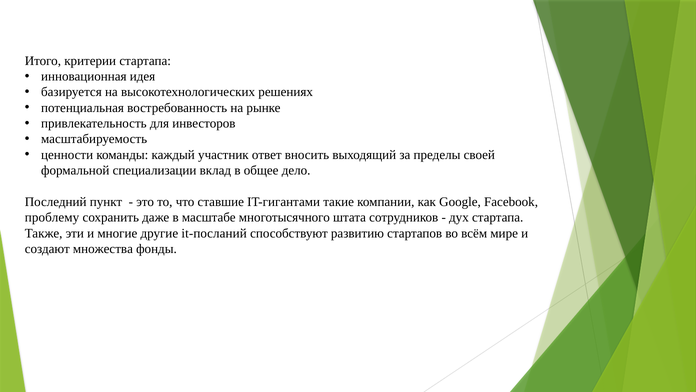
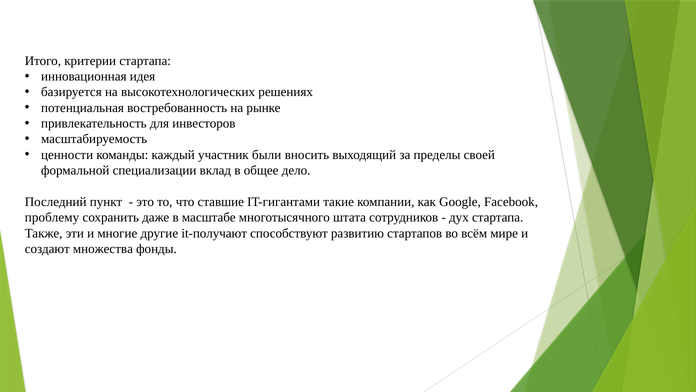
ответ: ответ -> были (267, 155)
it-посланий: it-посланий -> it-получают (214, 233)
